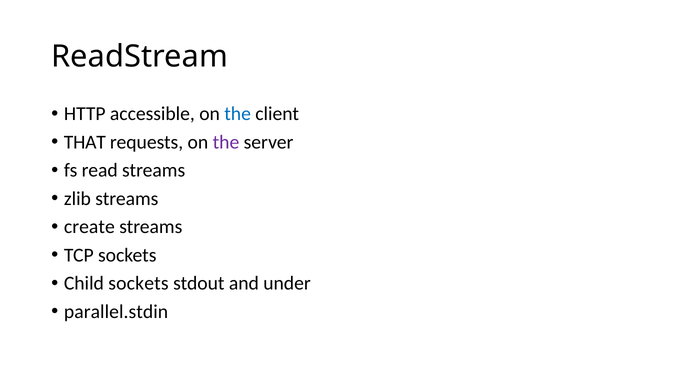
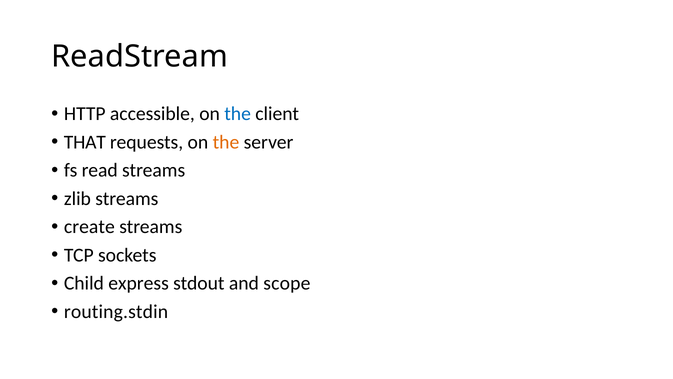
the colour: purple -> orange (226, 142)
Child sockets: sockets -> express (139, 283)
under: under -> scope (287, 283)
parallel.stdin: parallel.stdin -> routing.stdin (116, 311)
